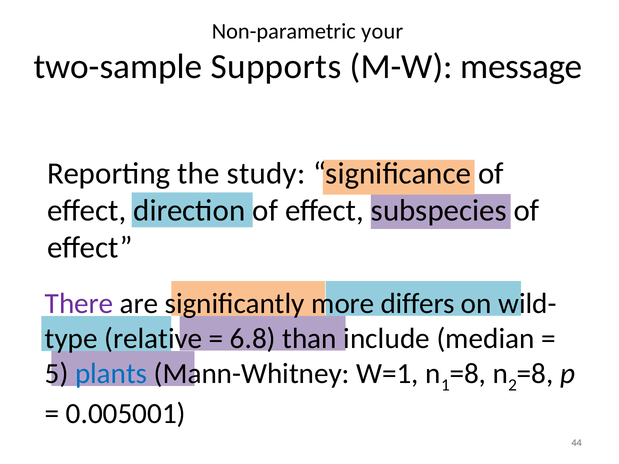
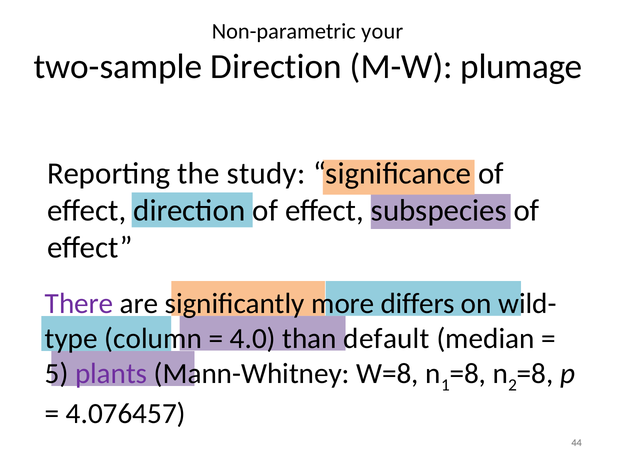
two-sample Supports: Supports -> Direction (276, 67)
message: message -> plumage (521, 67)
relative: relative -> column (153, 339)
6.8: 6.8 -> 4.0 (253, 339)
include: include -> default (387, 339)
plants colour: blue -> purple (111, 374)
W=1: W=1 -> W=8 (387, 374)
0.005001: 0.005001 -> 4.076457 (126, 414)
